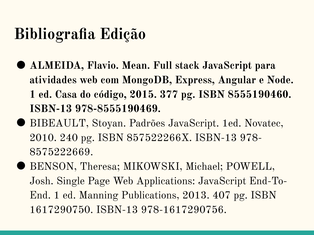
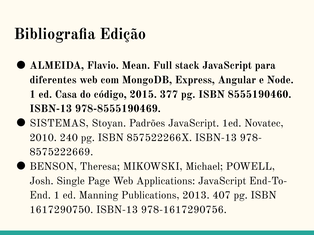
atividades: atividades -> diferentes (53, 80)
BIBEAULT: BIBEAULT -> SISTEMAS (59, 123)
